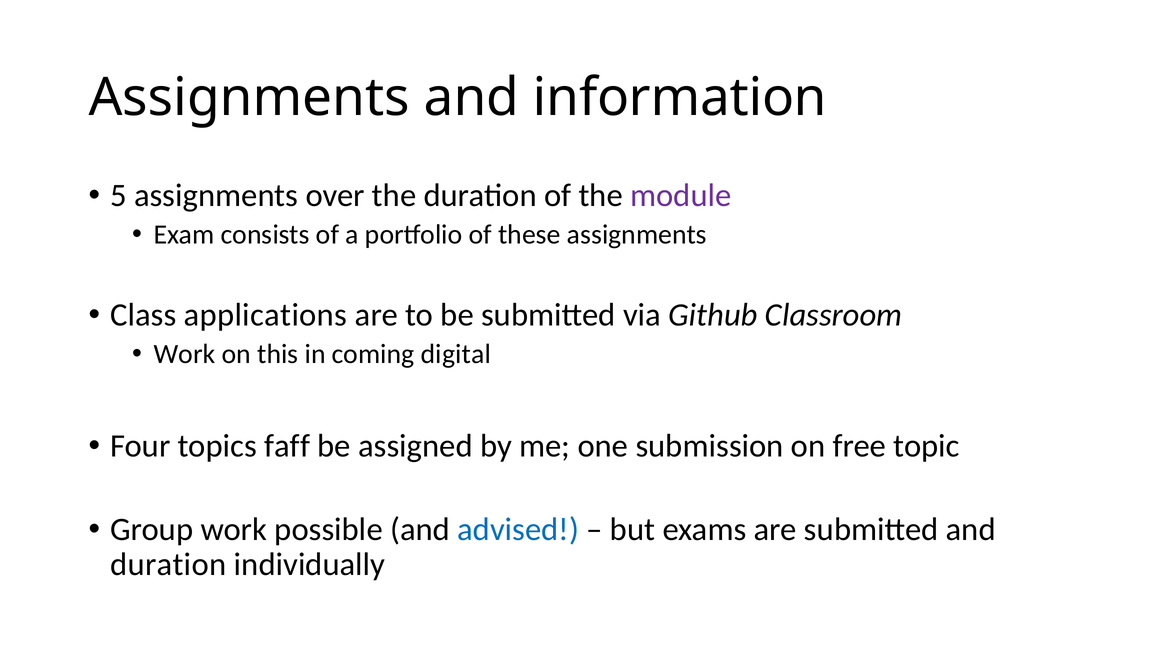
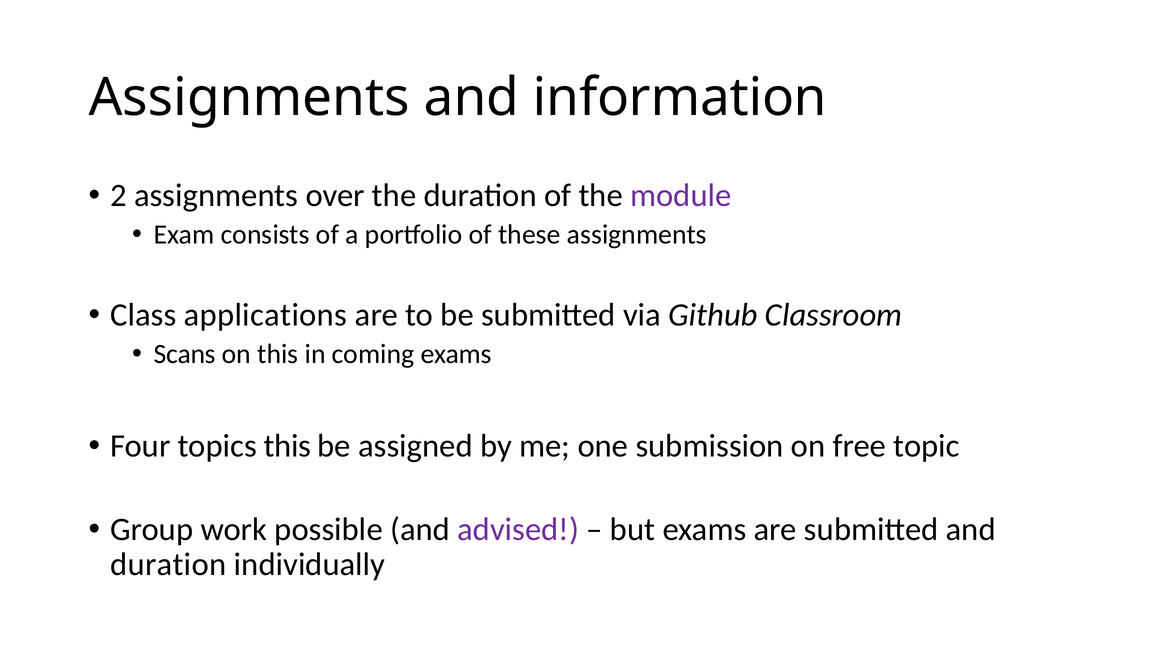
5: 5 -> 2 (119, 196)
Work: Work -> Scans (185, 354)
coming digital: digital -> exams (456, 354)
topics faff: faff -> this (287, 446)
advised colour: blue -> purple (518, 529)
